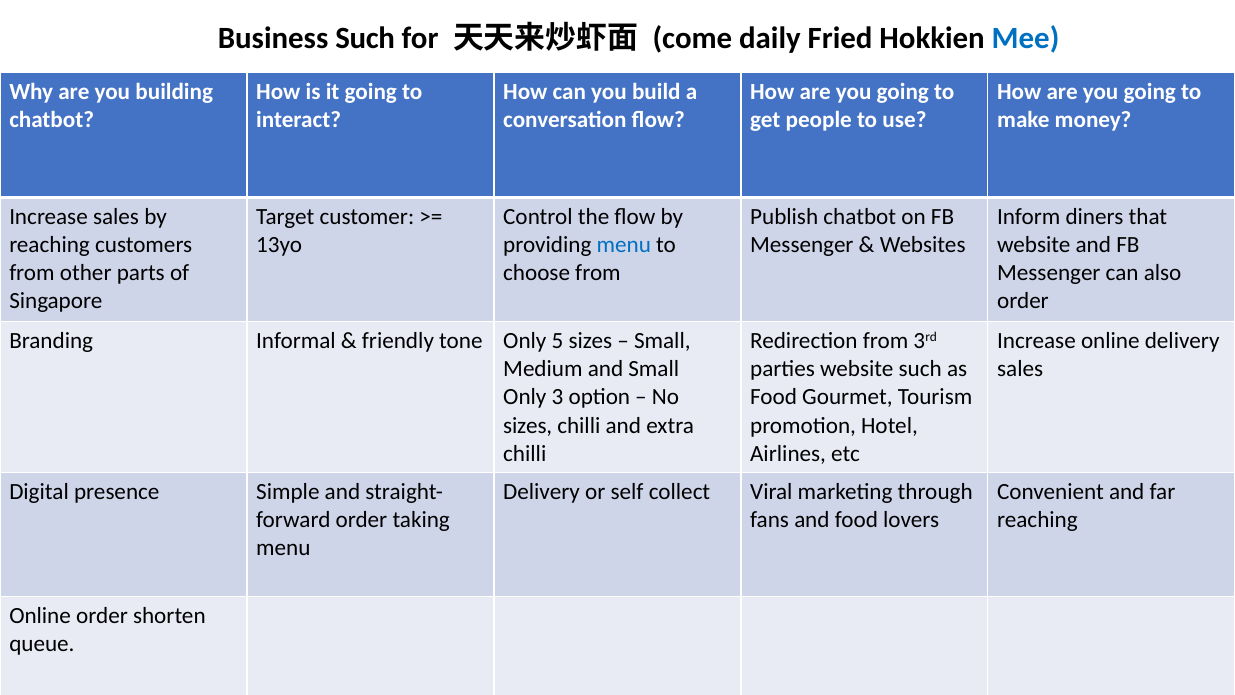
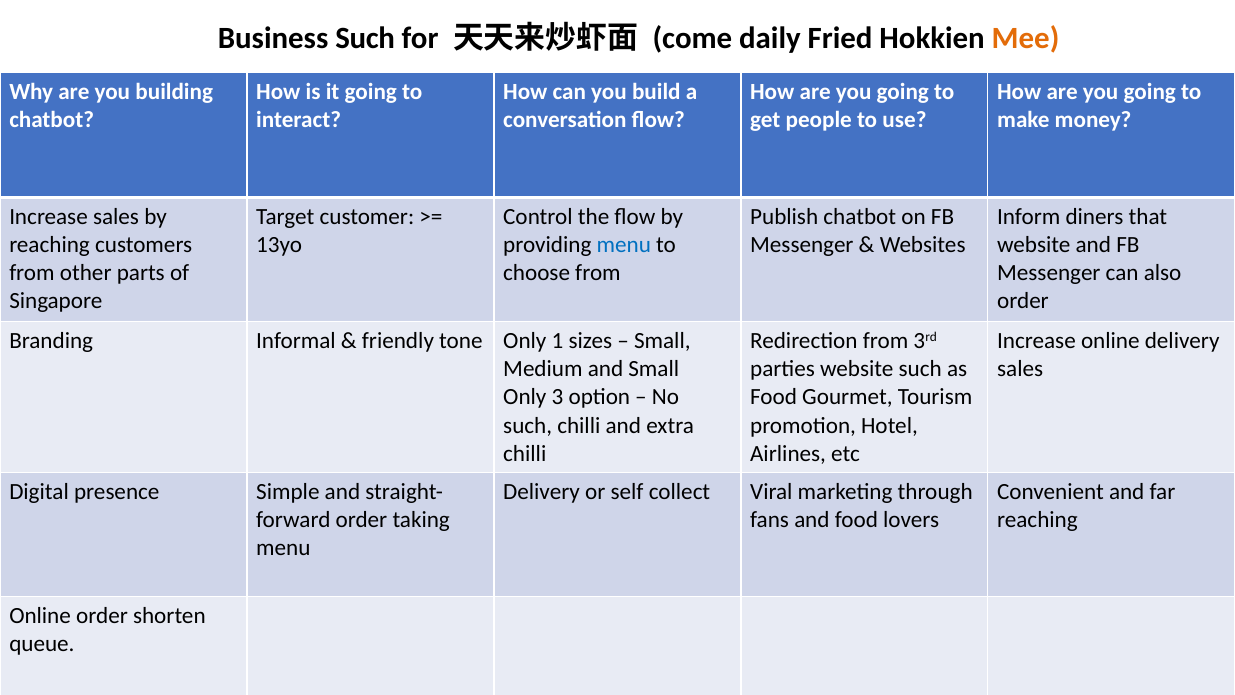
Mee colour: blue -> orange (1026, 38)
5: 5 -> 1 (558, 341)
sizes: sizes -> such (528, 425)
